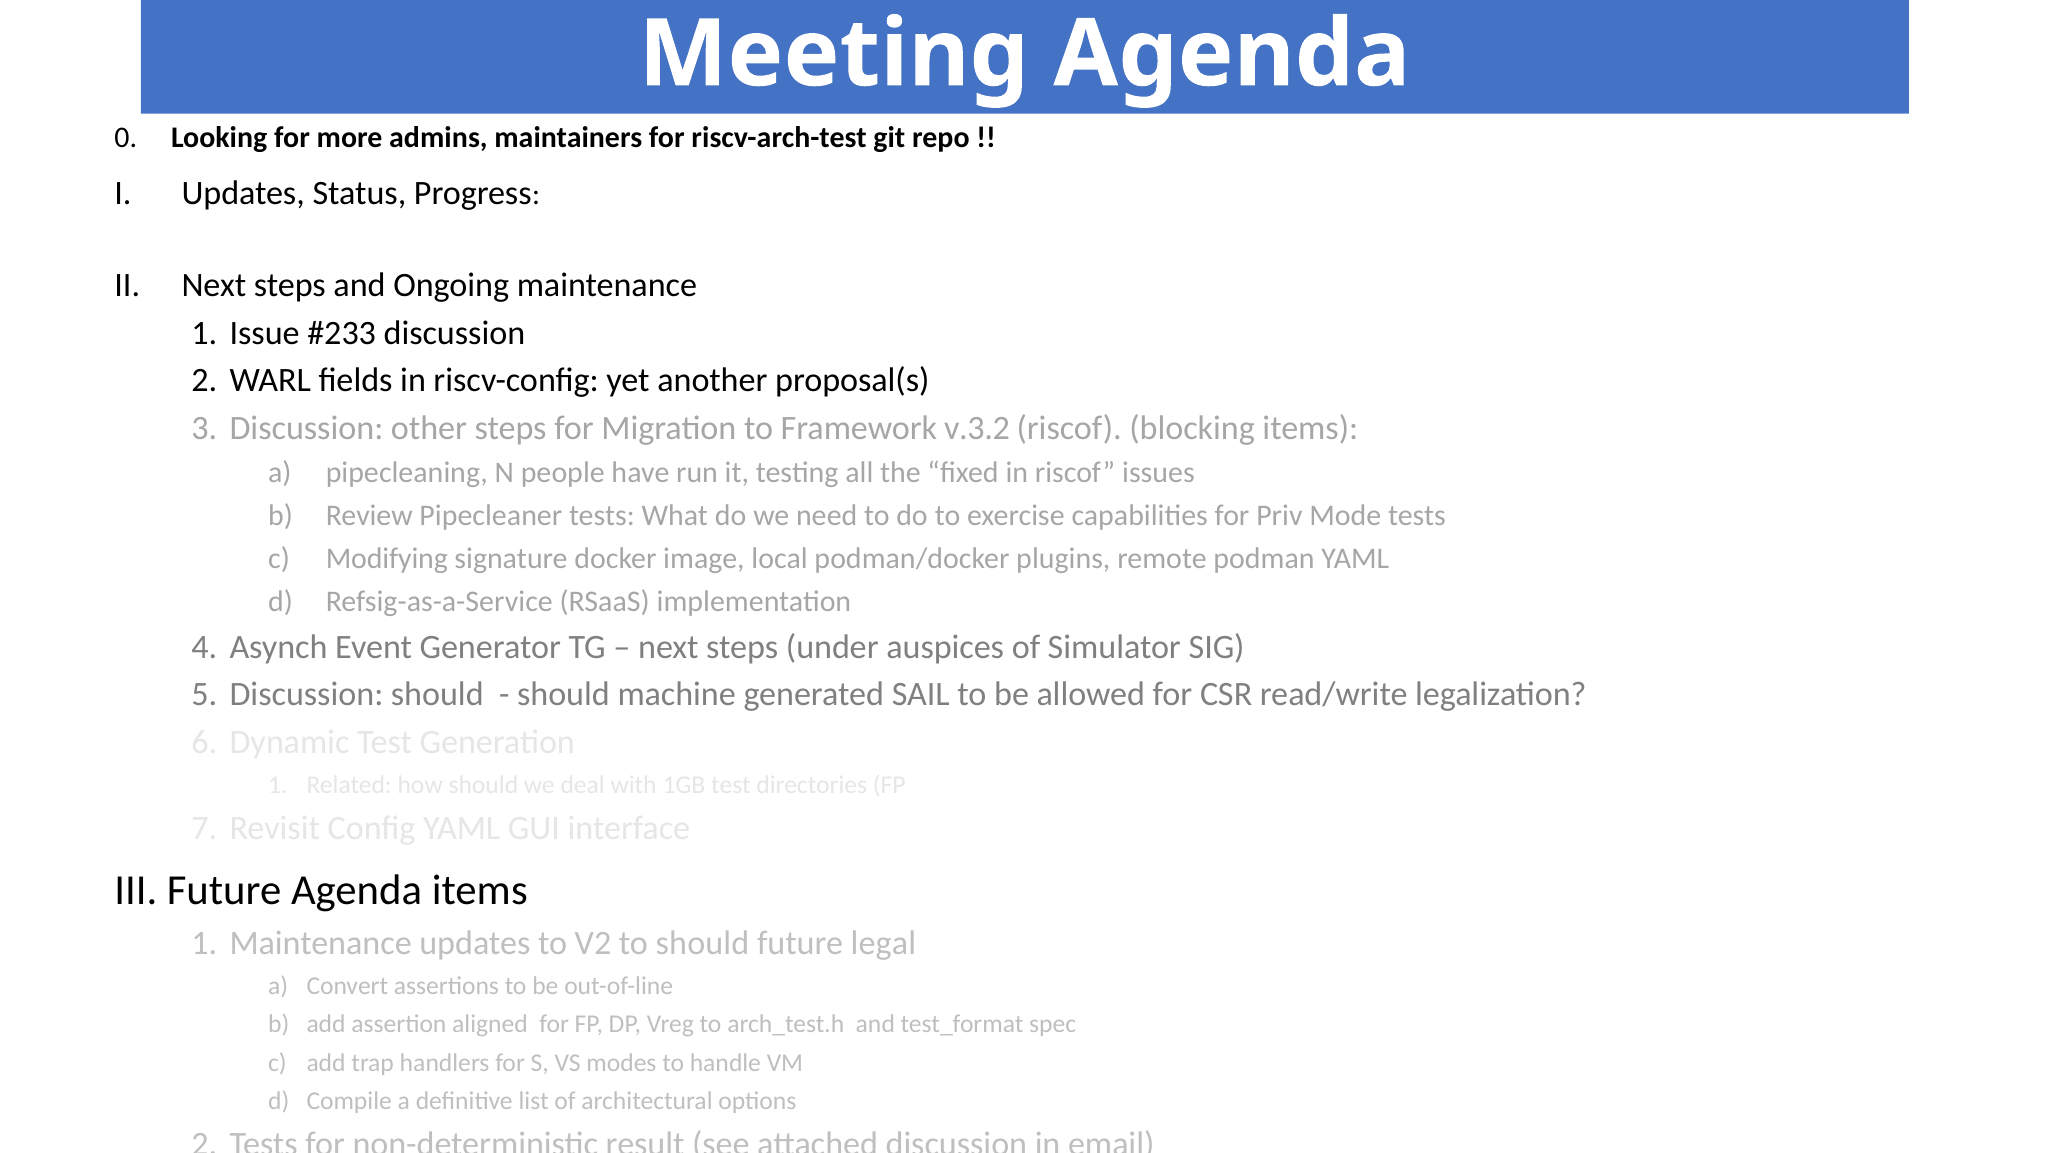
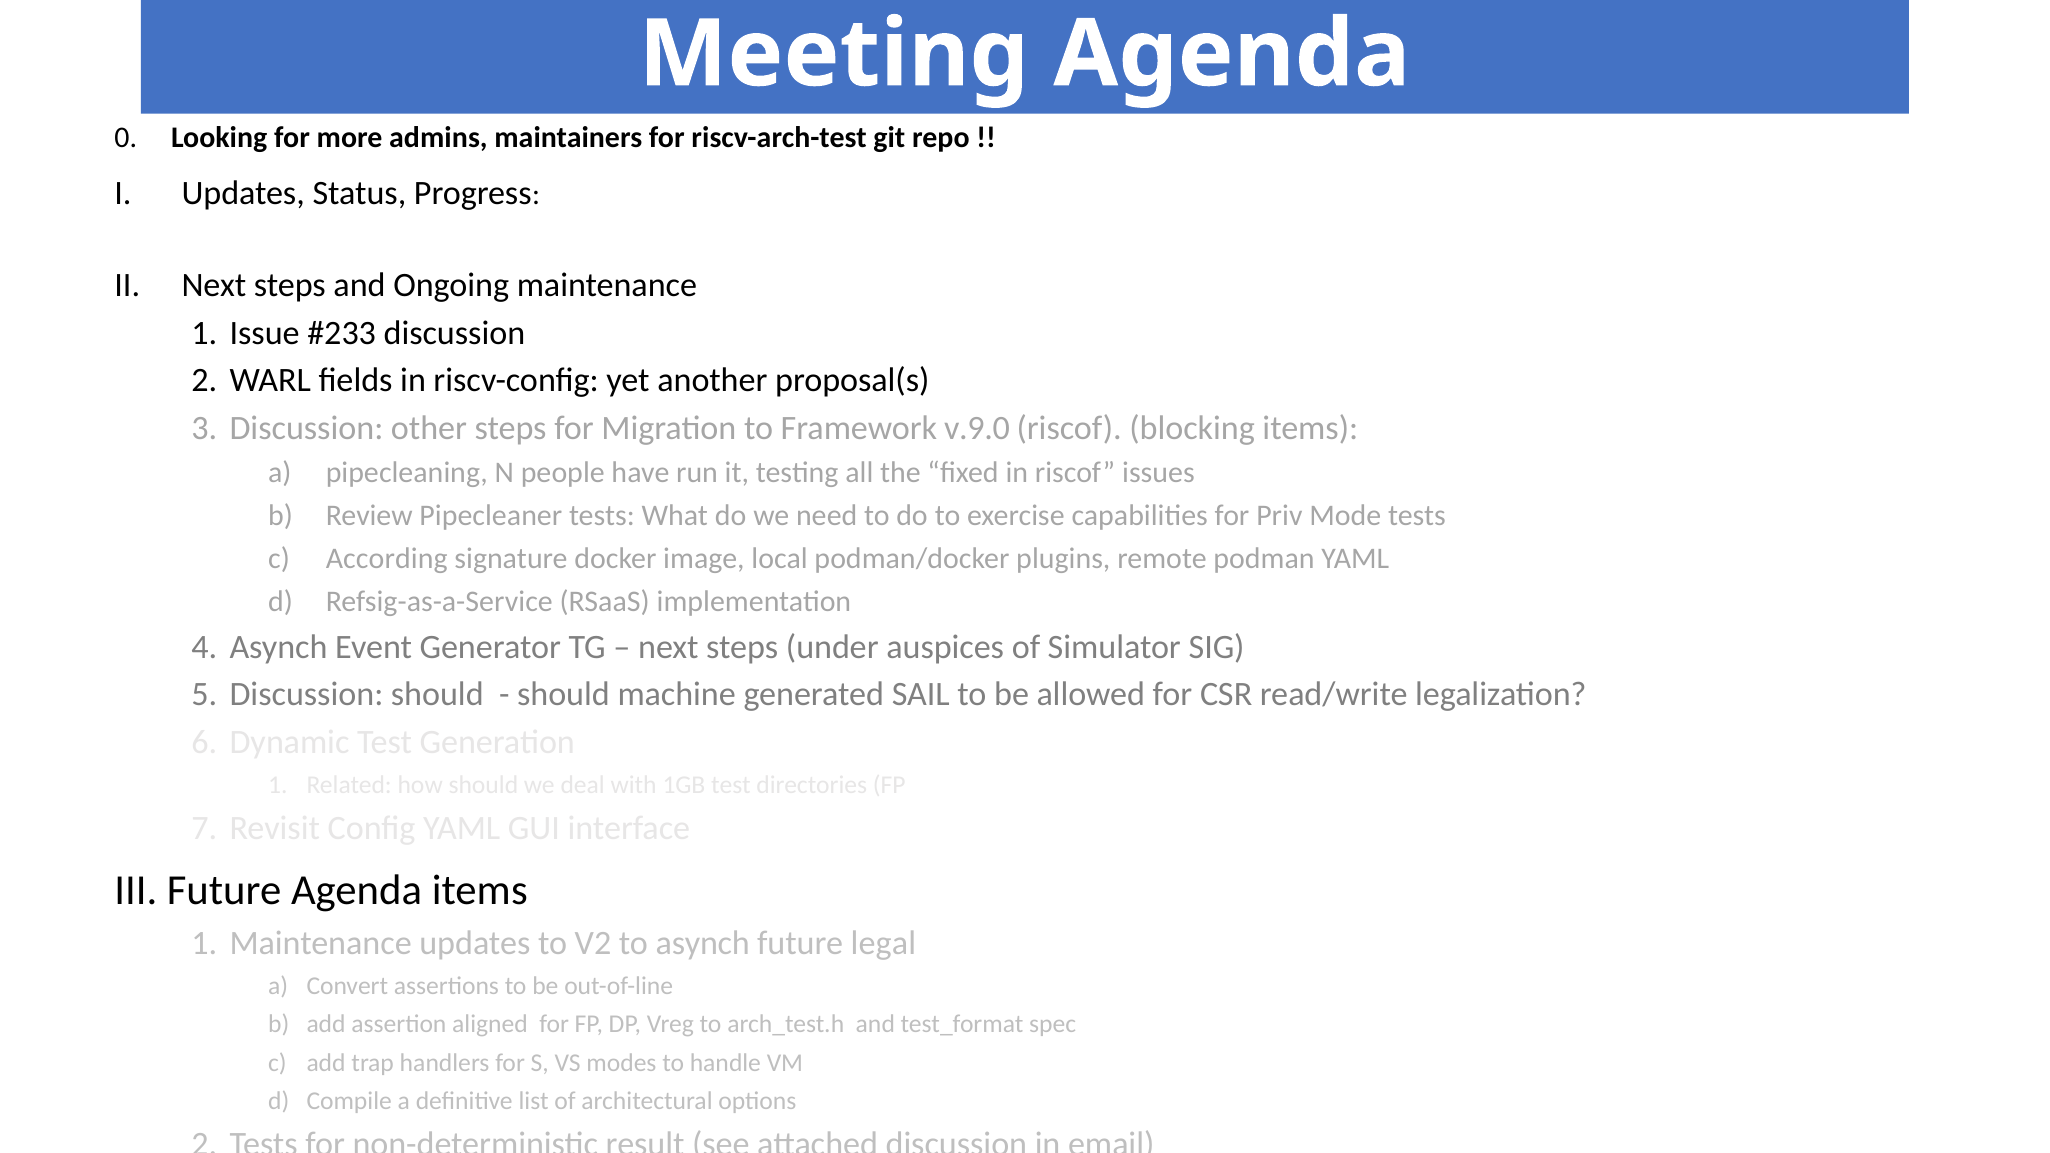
v.3.2: v.3.2 -> v.9.0 (977, 428)
Modifying: Modifying -> According (387, 559)
to should: should -> asynch (703, 943)
